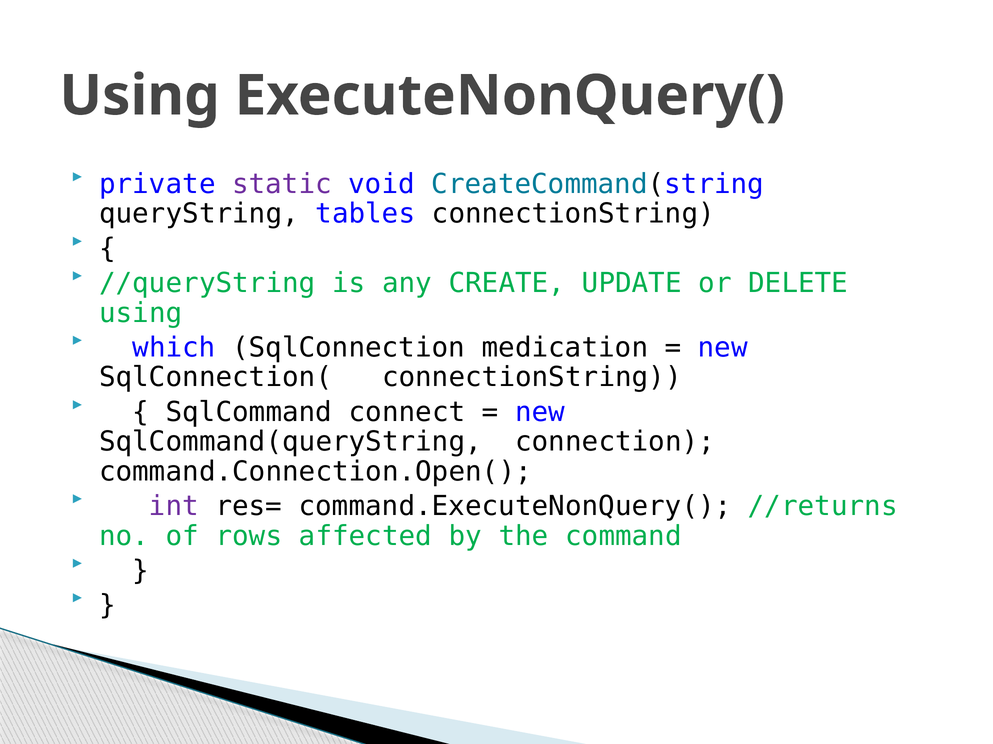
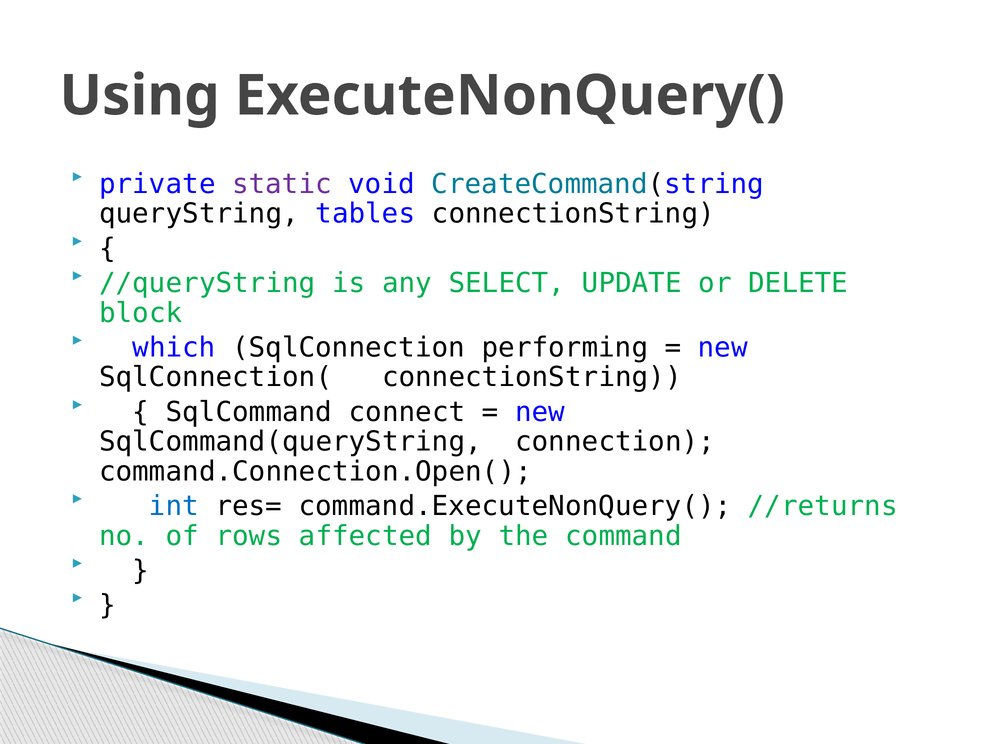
CREATE: CREATE -> SELECT (507, 283)
using: using -> block (141, 313)
medication: medication -> performing (565, 348)
int colour: purple -> blue (174, 507)
